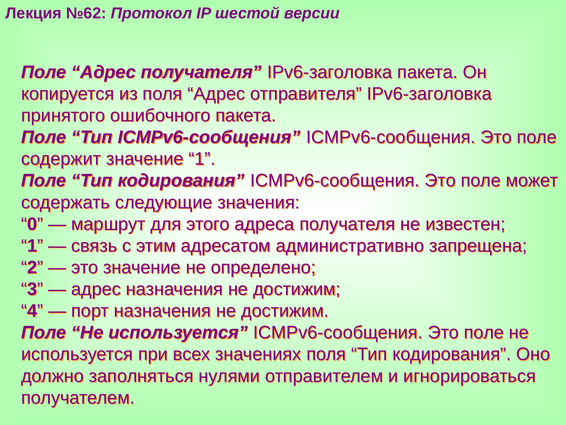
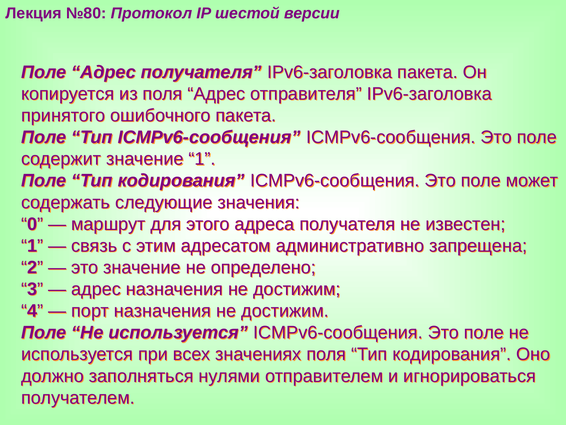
№62: №62 -> №80 (86, 13)
